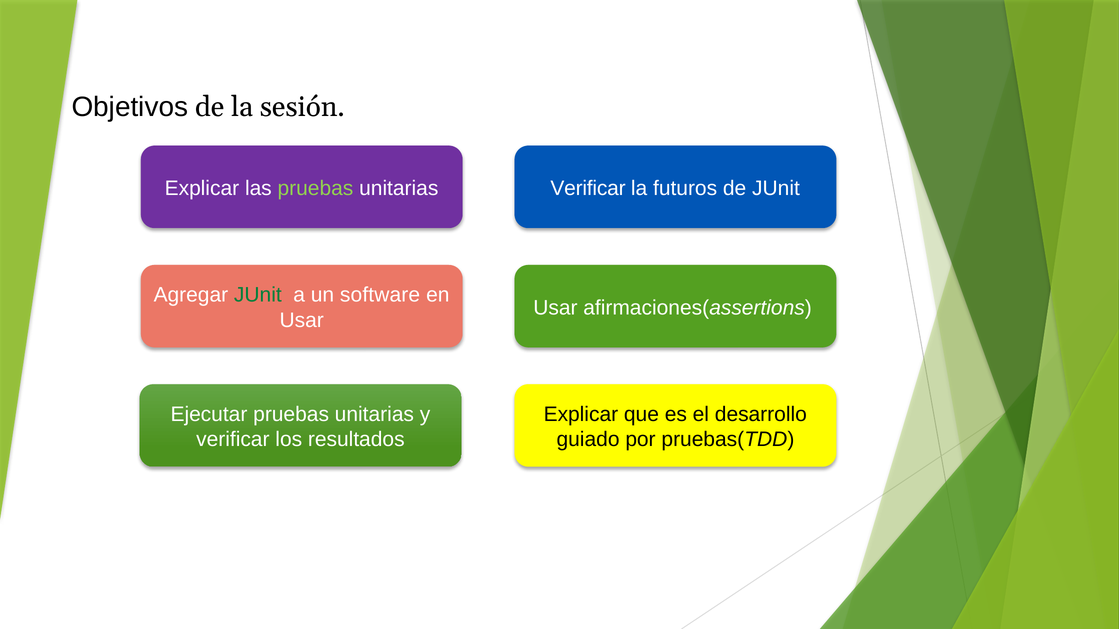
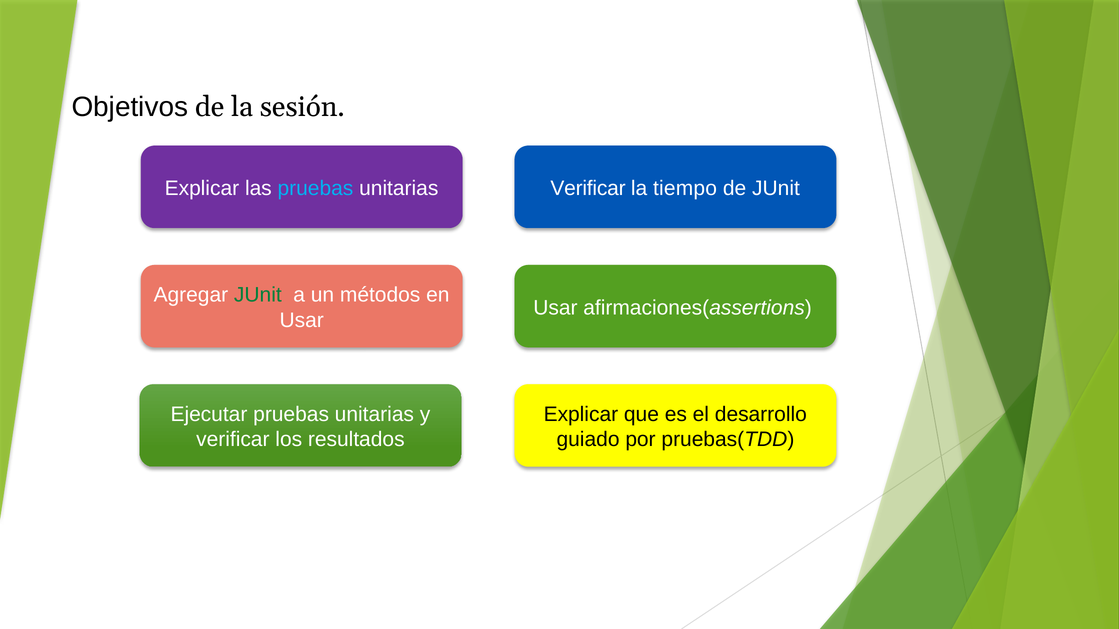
pruebas colour: light green -> light blue (315, 188)
futuros: futuros -> tiempo (685, 188)
software: software -> métodos (380, 295)
